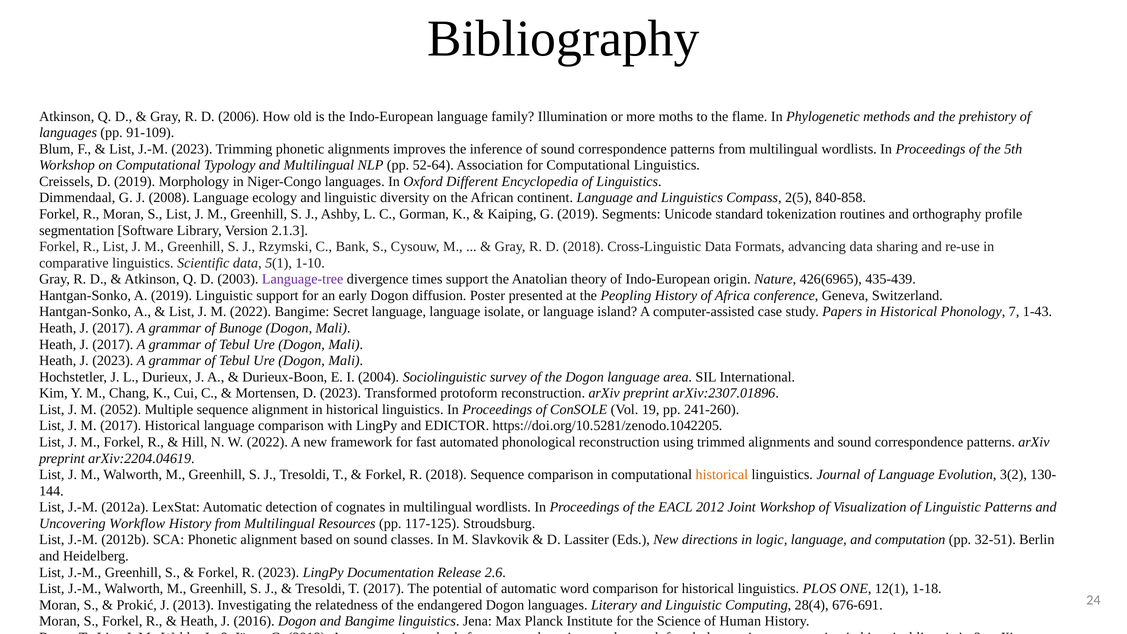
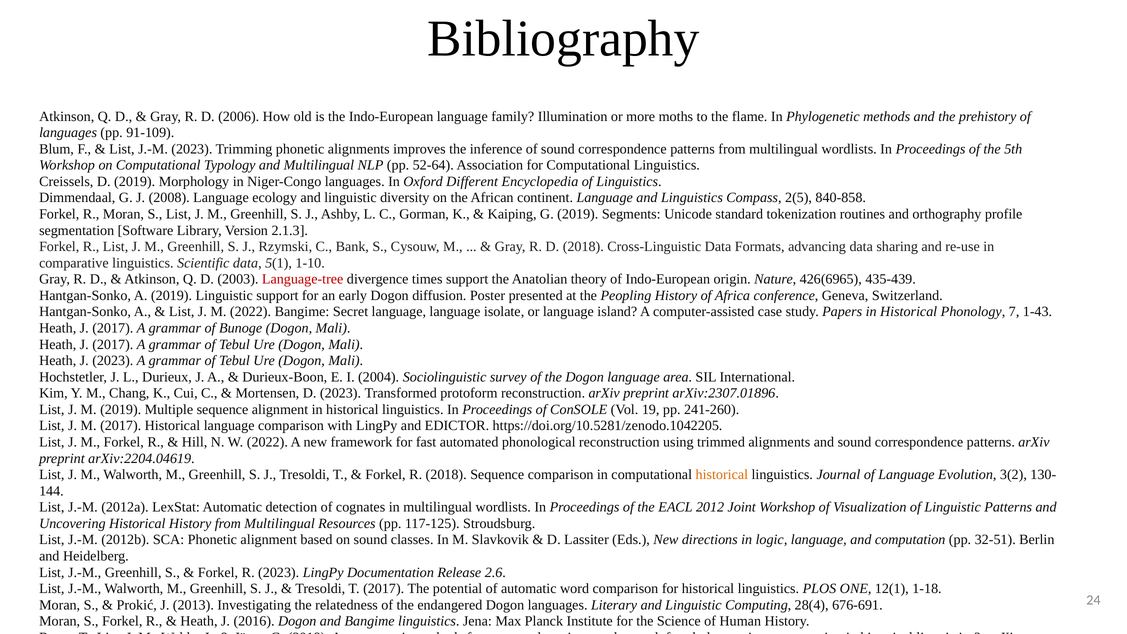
Language-tree colour: purple -> red (303, 279)
M 2052: 2052 -> 2019 (121, 409)
Uncovering Workflow: Workflow -> Historical (137, 523)
